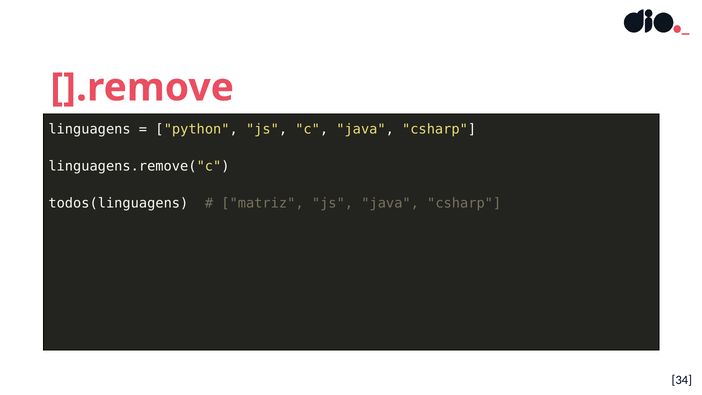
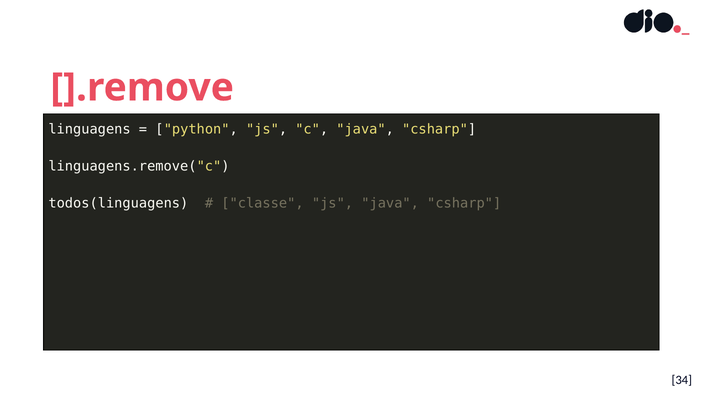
matriz: matriz -> classe (262, 203)
